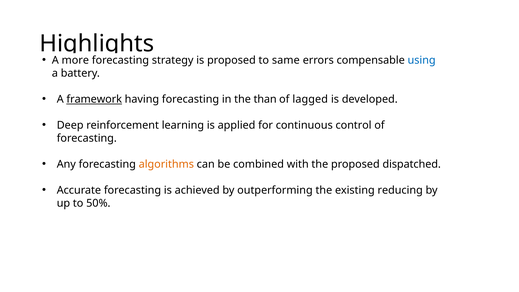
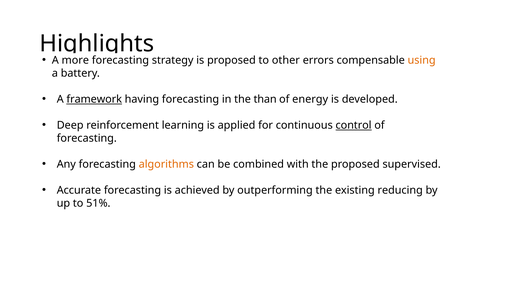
same: same -> other (286, 60)
using colour: blue -> orange (422, 60)
lagged: lagged -> energy (310, 99)
control underline: none -> present (354, 125)
dispatched: dispatched -> supervised (412, 164)
50%: 50% -> 51% (98, 203)
